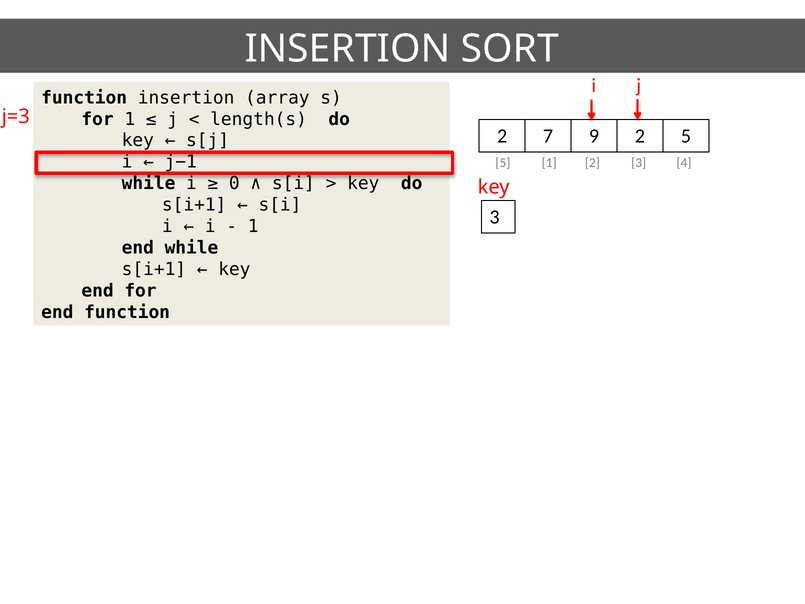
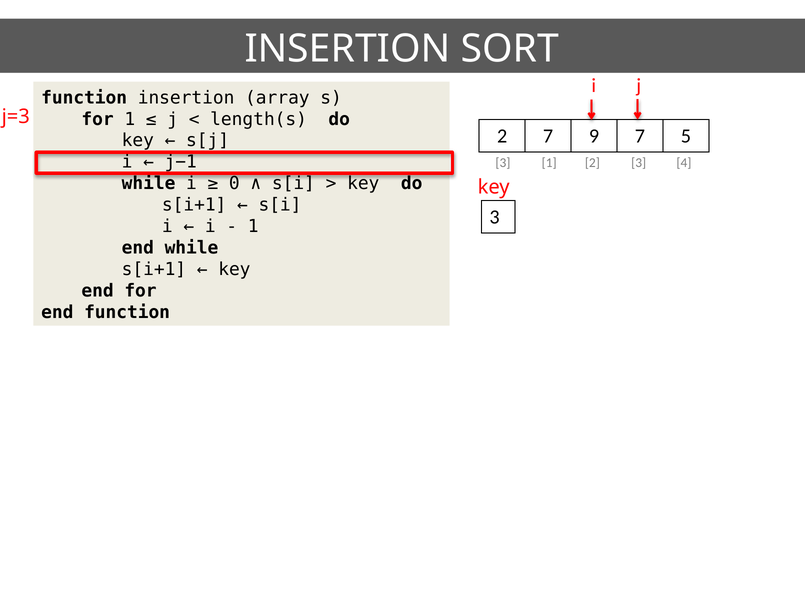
9 2: 2 -> 7 (640, 136)
5: 5 -> 3 (503, 163)
